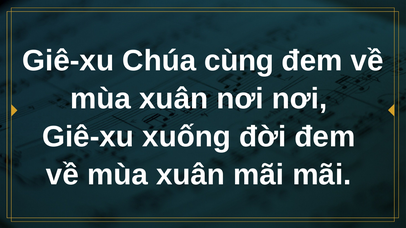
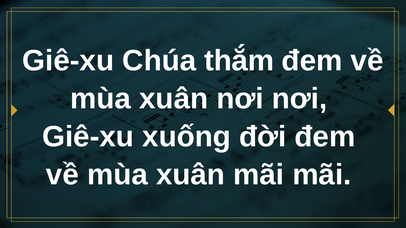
cùng: cùng -> thắm (239, 61)
